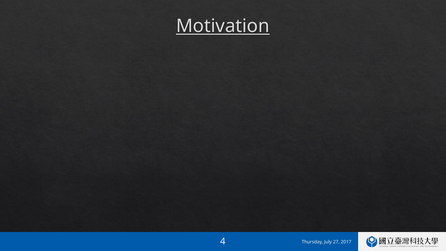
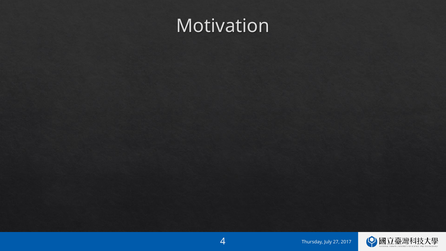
Motivation underline: present -> none (223, 26)
